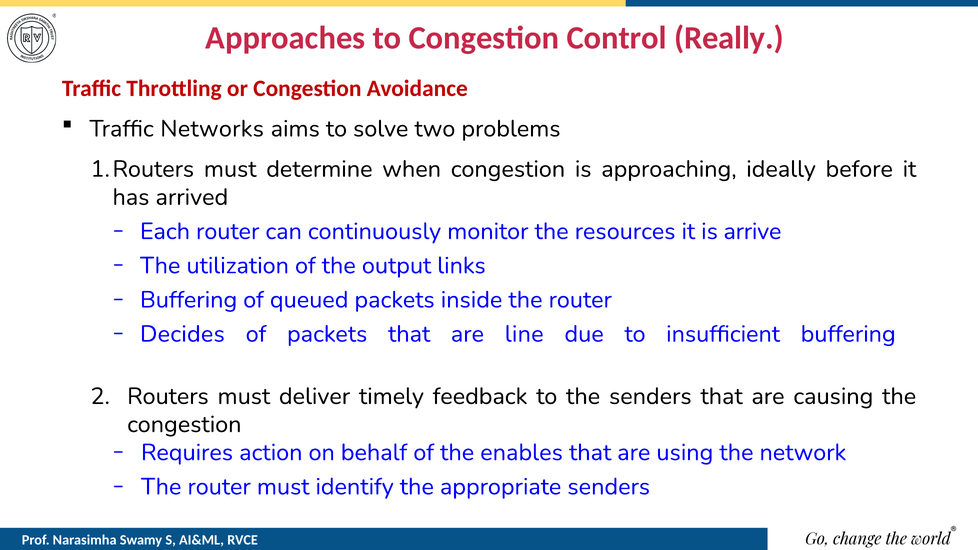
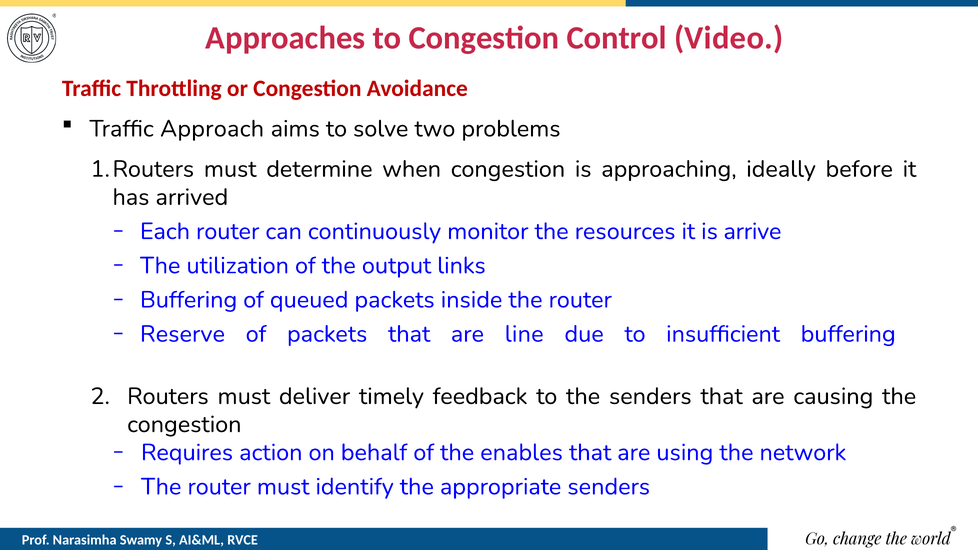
Really: Really -> Video (729, 38)
Networks: Networks -> Approach (212, 129)
Decides: Decides -> Reserve (182, 334)
